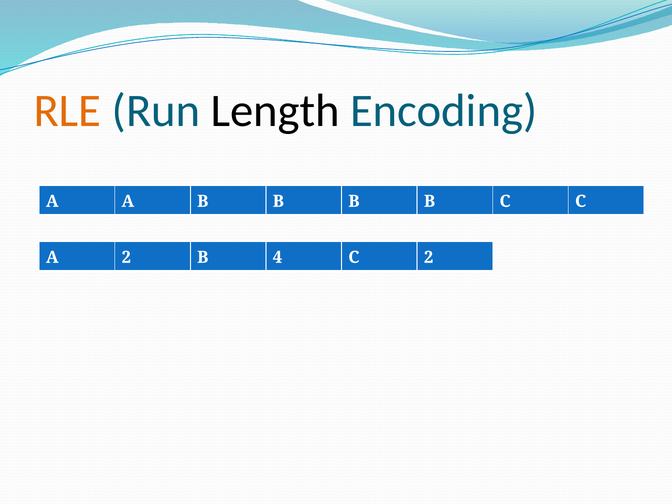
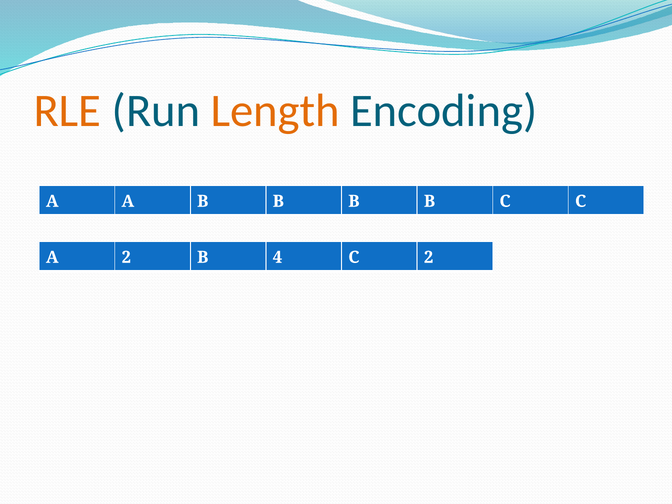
Length colour: black -> orange (275, 111)
